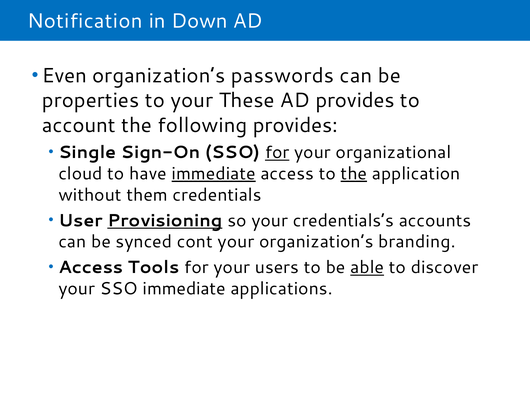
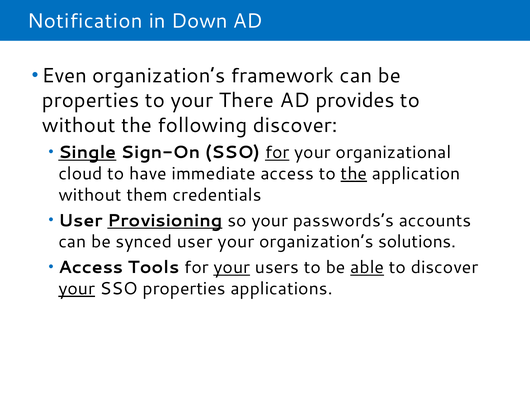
passwords: passwords -> framework (283, 76)
These: These -> There (246, 100)
account: account -> without (79, 125)
following provides: provides -> discover (295, 125)
Single underline: none -> present (87, 152)
immediate underline: present -> none (214, 173)
credentials’s: credentials’s -> passwords’s (343, 220)
synced cont: cont -> user (195, 242)
branding: branding -> solutions (417, 242)
your underline: none -> present (232, 267)
your underline: none -> present (77, 288)
SSO immediate: immediate -> properties (184, 288)
